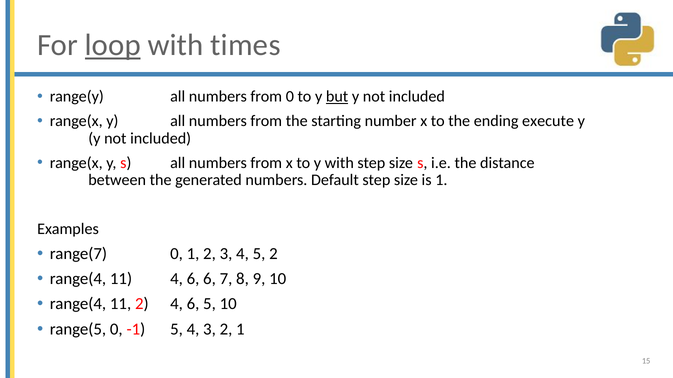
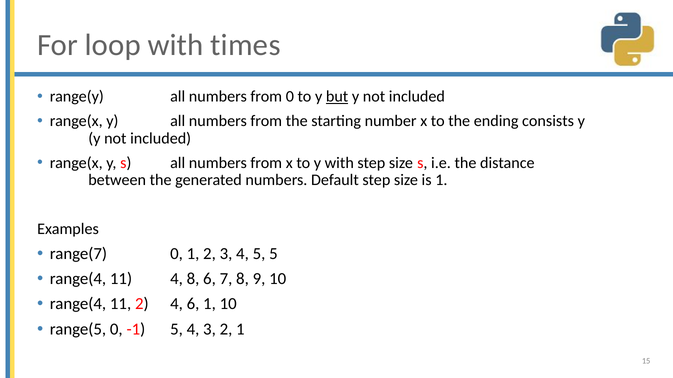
loop underline: present -> none (113, 45)
execute: execute -> consists (548, 121)
5 2: 2 -> 5 (273, 254)
11 4 6: 6 -> 8 (193, 279)
6 5: 5 -> 1 (209, 304)
